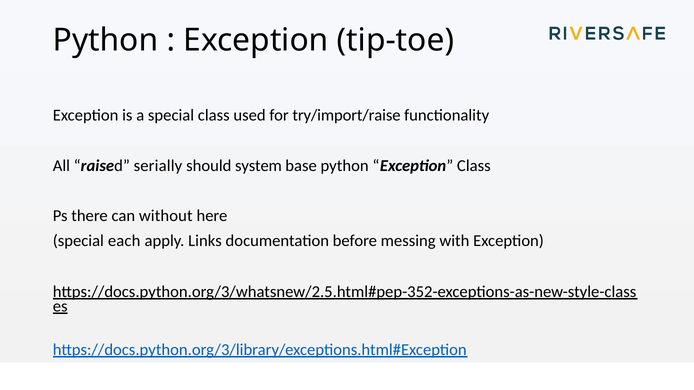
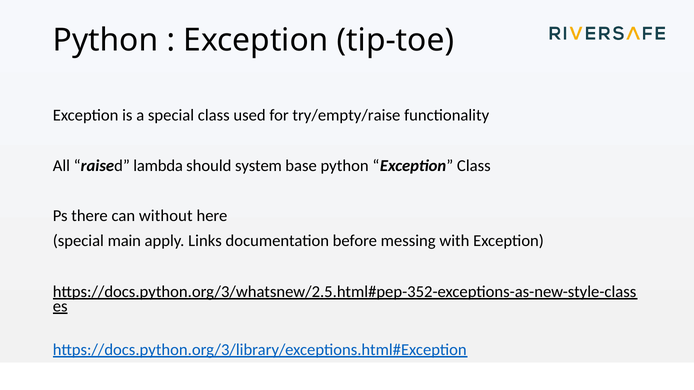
try/import/raise: try/import/raise -> try/empty/raise (346, 115)
serially: serially -> lambda (158, 166)
each: each -> main (124, 241)
